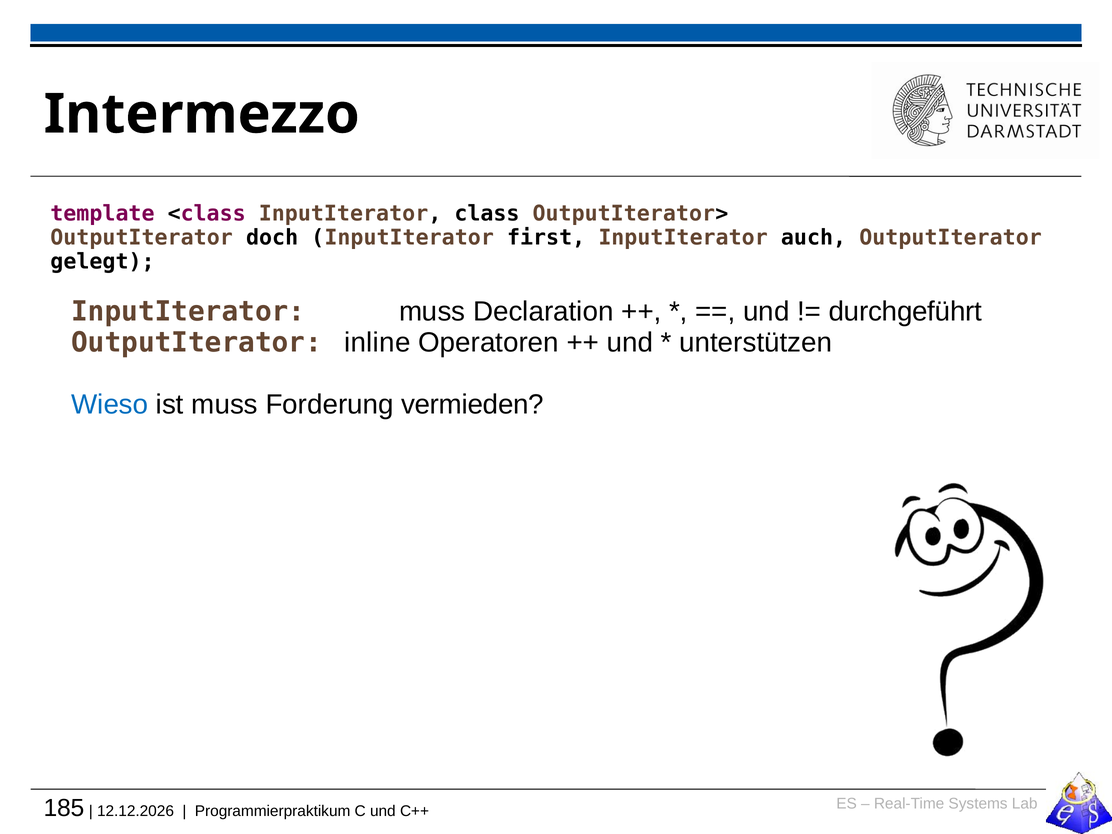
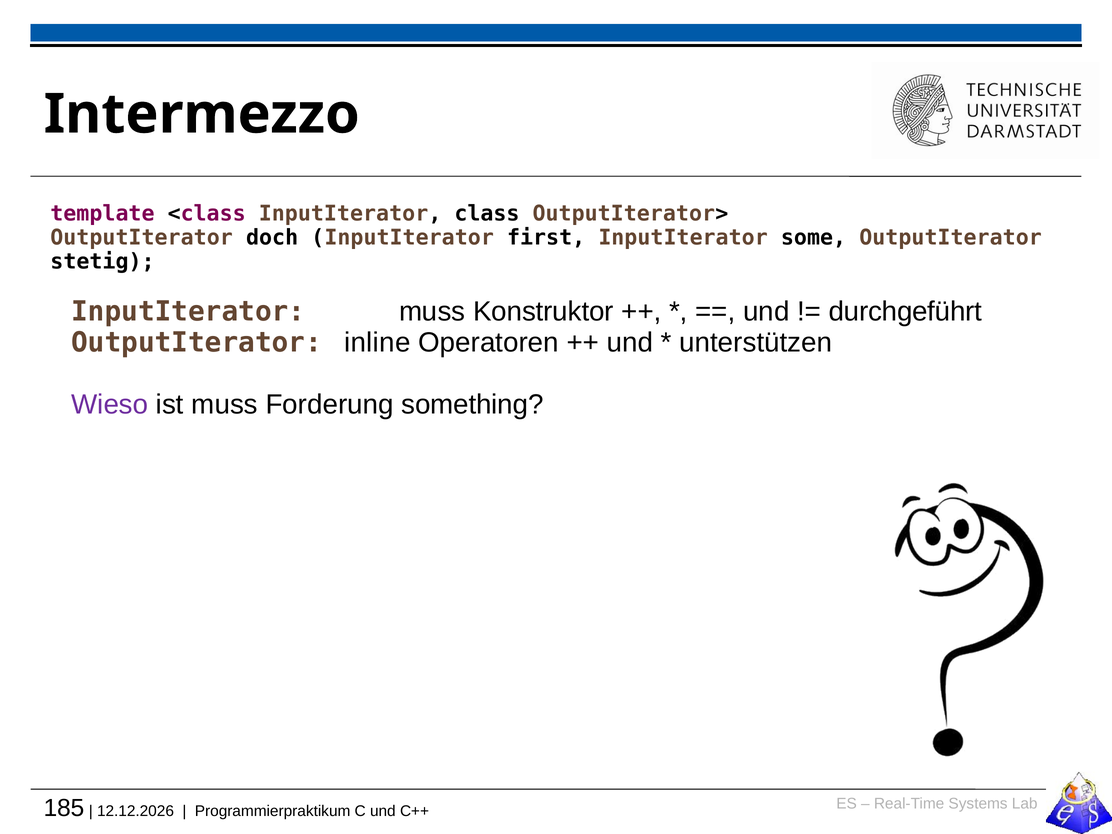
auch: auch -> some (814, 238)
gelegt: gelegt -> stetig (102, 262)
Declaration: Declaration -> Konstruktor (543, 311)
Wieso colour: blue -> purple (110, 405)
vermieden: vermieden -> something (472, 405)
